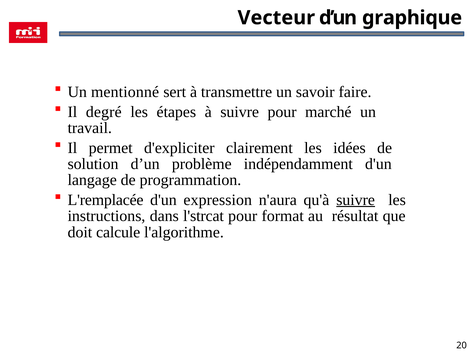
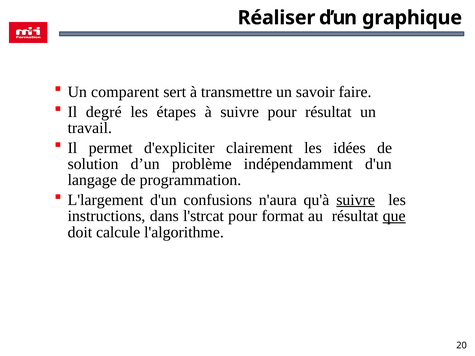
Vecteur: Vecteur -> Réaliser (276, 18)
mentionné: mentionné -> comparent (125, 92)
pour marché: marché -> résultat (328, 112)
L'remplacée: L'remplacée -> L'largement (105, 200)
expression: expression -> confusions (218, 200)
que underline: none -> present (394, 216)
